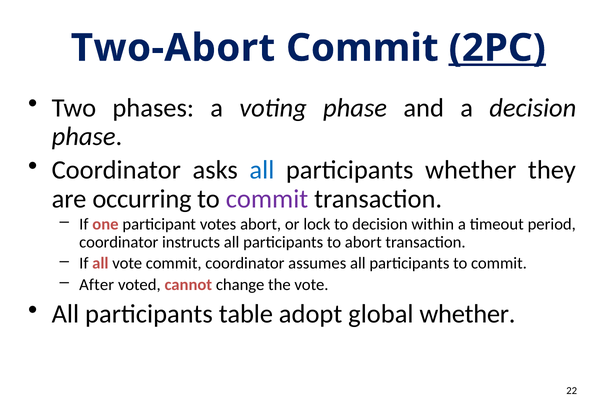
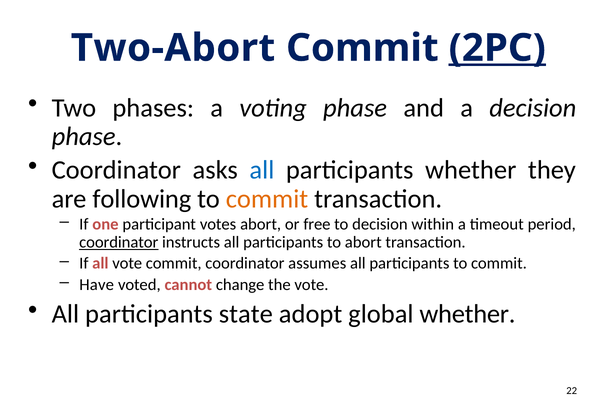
occurring: occurring -> following (142, 199)
commit colour: purple -> orange (267, 199)
lock: lock -> free (317, 224)
coordinator underline: none -> present (119, 242)
After: After -> Have (97, 285)
table: table -> state (246, 314)
